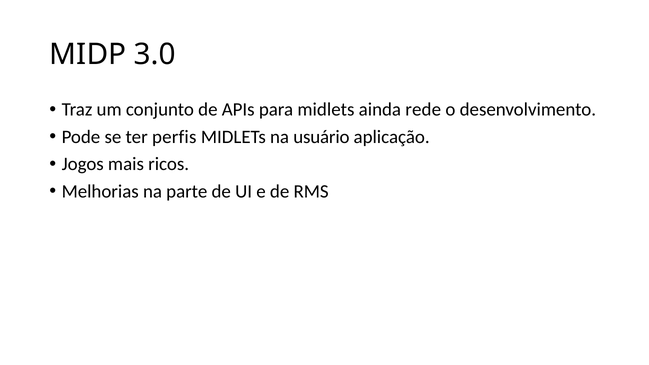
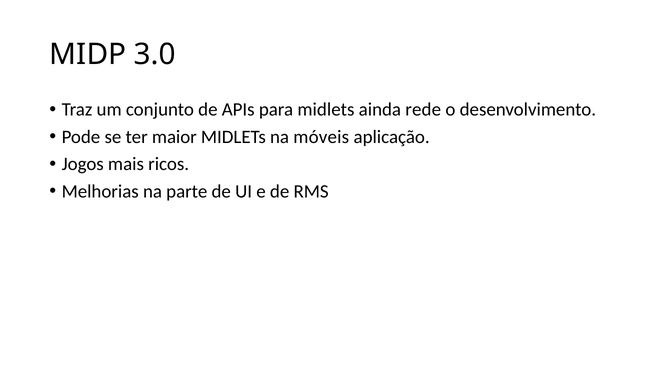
perfis: perfis -> maior (174, 137)
usuário: usuário -> móveis (321, 137)
